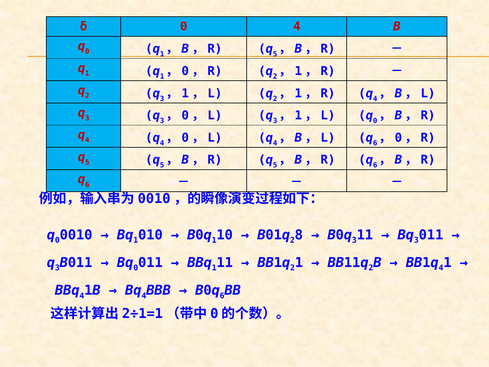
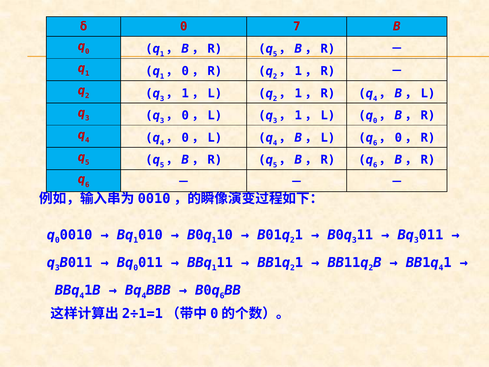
0 4: 4 -> 7 (297, 26)
8: 8 -> 1 (299, 235)
